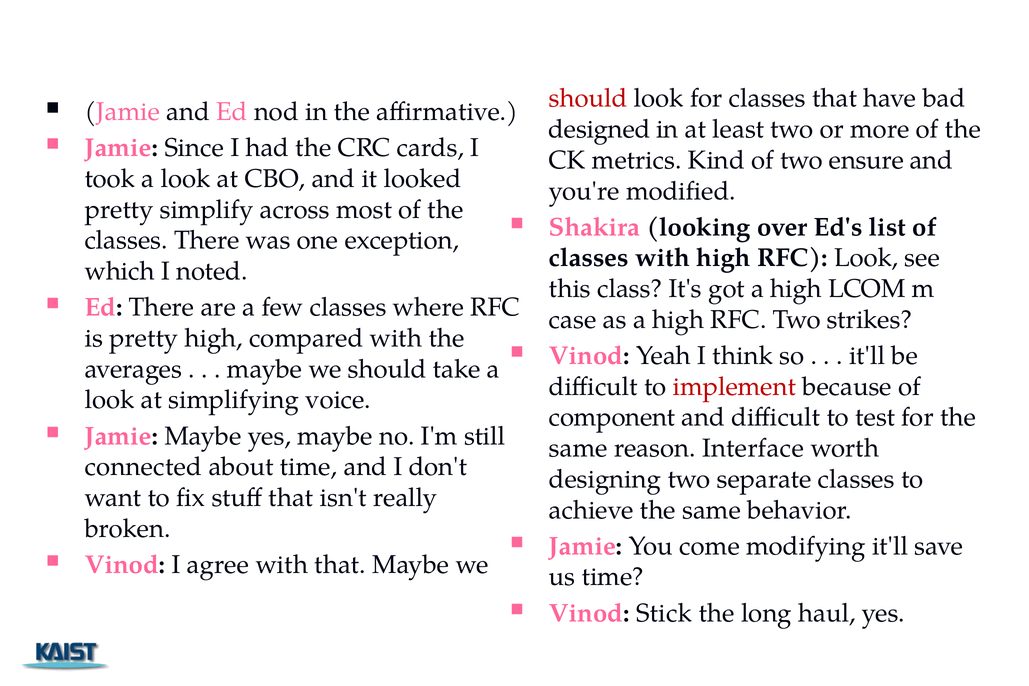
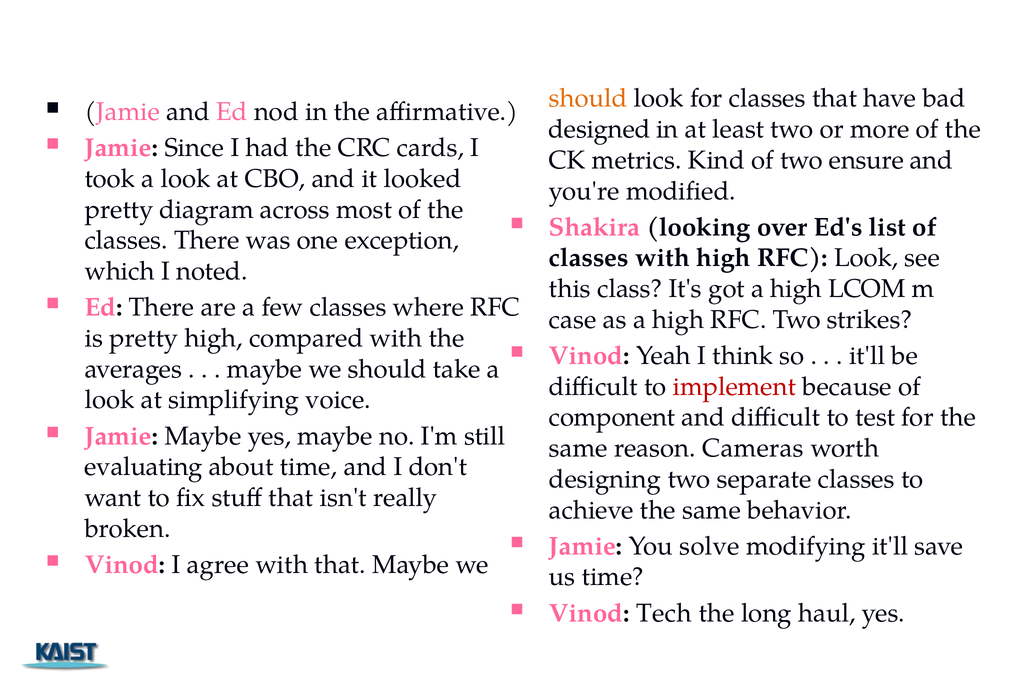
should colour: red -> orange (588, 99)
simplify: simplify -> diagram (207, 210)
Interface: Interface -> Cameras (753, 448)
connected: connected -> evaluating (144, 467)
come: come -> solve (710, 546)
Stick: Stick -> Tech (664, 613)
